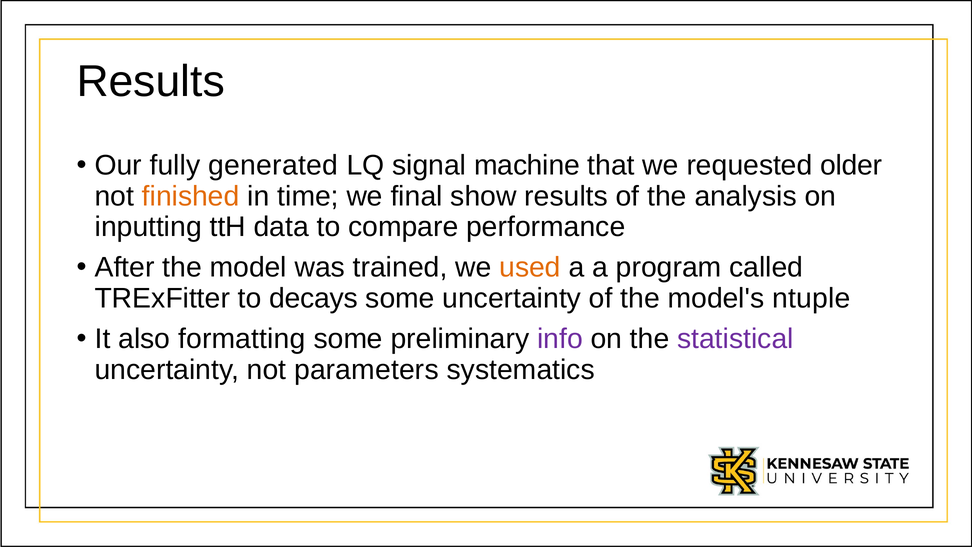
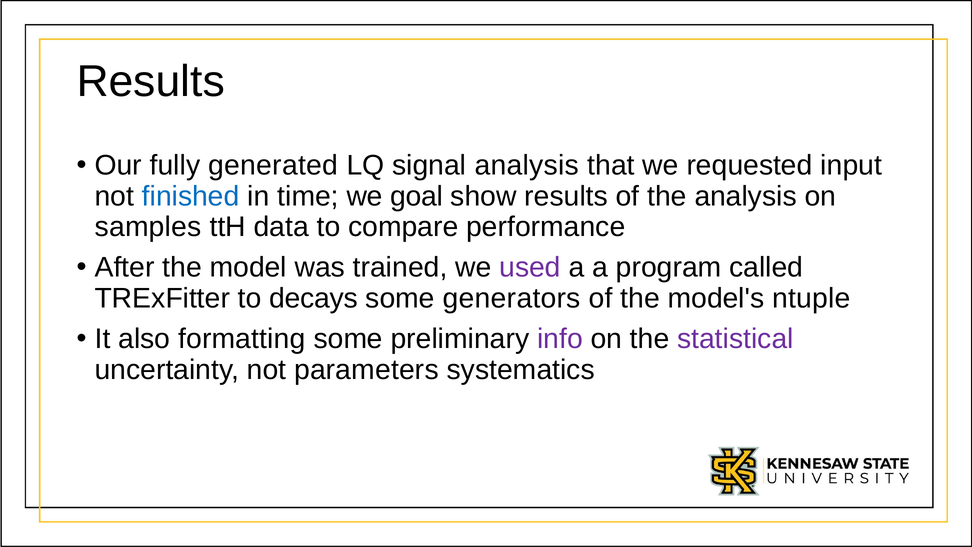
signal machine: machine -> analysis (527, 166)
older: older -> input (851, 166)
finished colour: orange -> blue (191, 196)
final: final -> goal (417, 196)
inputting: inputting -> samples (148, 227)
used colour: orange -> purple (530, 268)
some uncertainty: uncertainty -> generators (512, 298)
